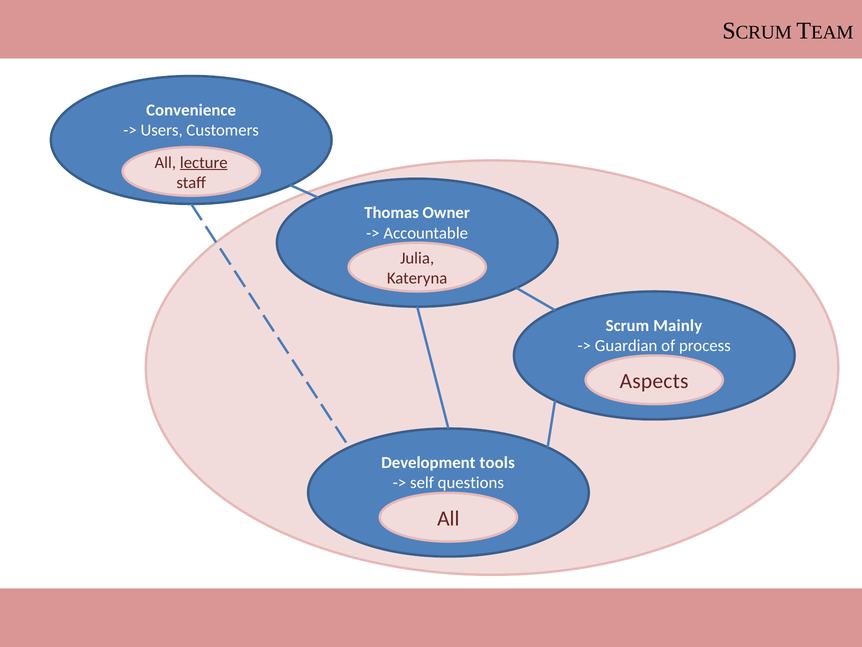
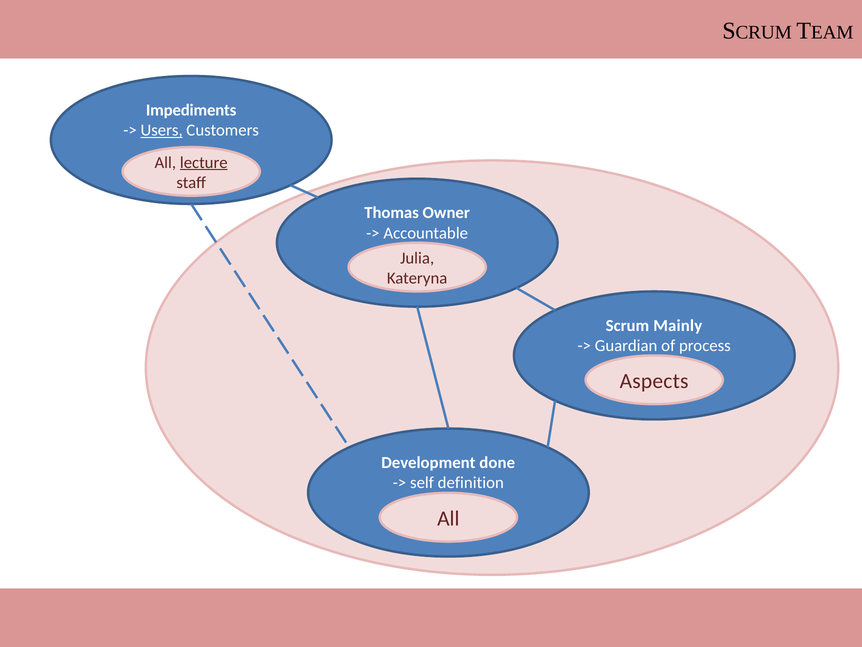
Convenience: Convenience -> Impediments (191, 110)
Users underline: none -> present (162, 130)
tools: tools -> done (497, 462)
questions: questions -> definition (471, 483)
